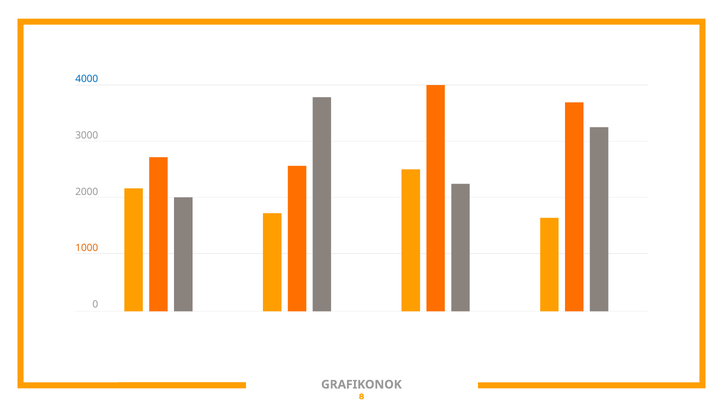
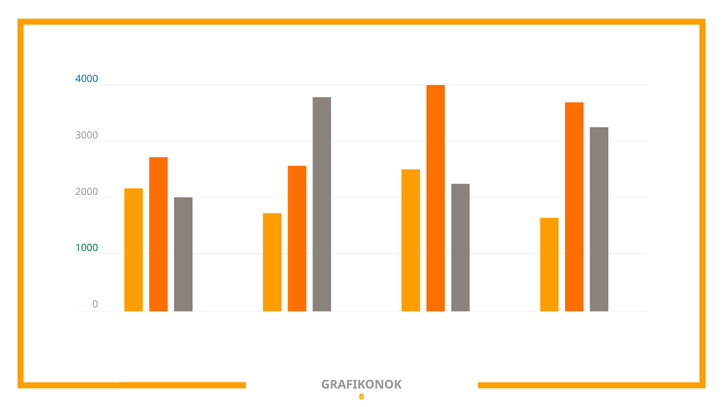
1000 colour: orange -> green (87, 248)
